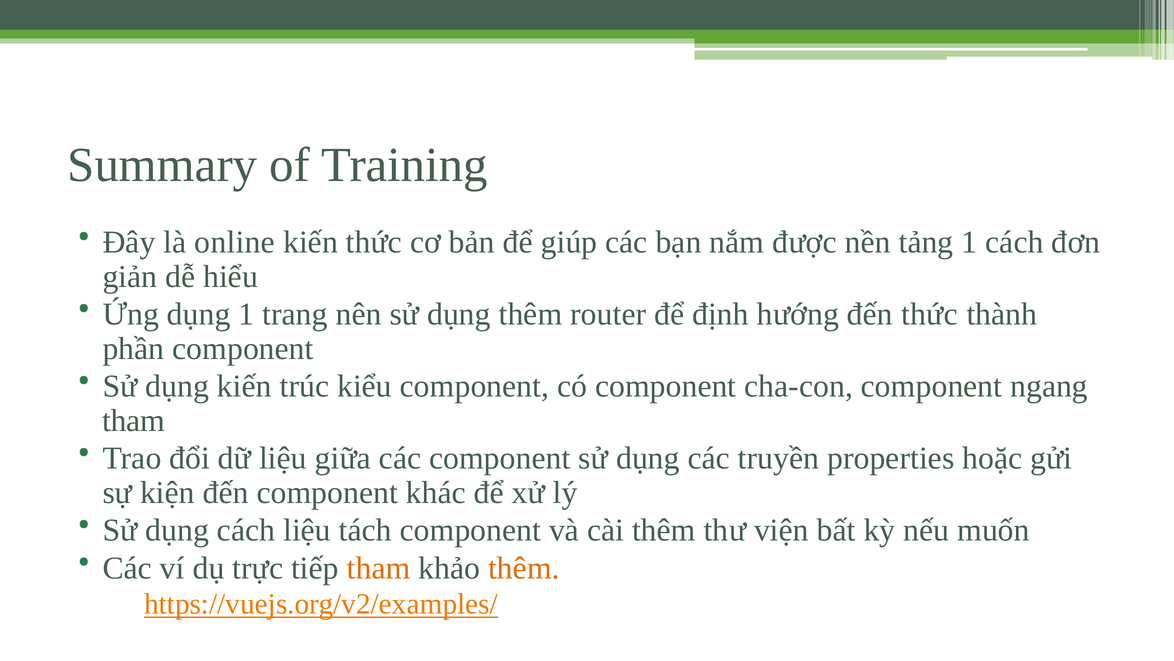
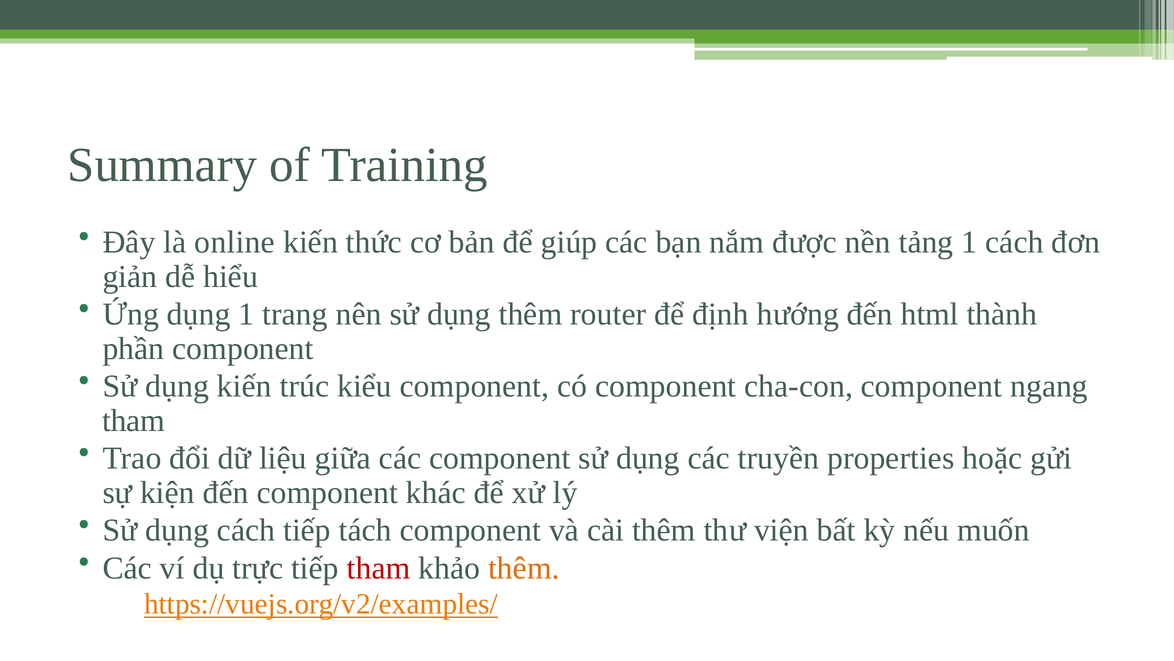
đến thức: thức -> html (930, 314)
cách liệu: liệu -> tiếp (307, 530)
tham colour: orange -> red (379, 568)
